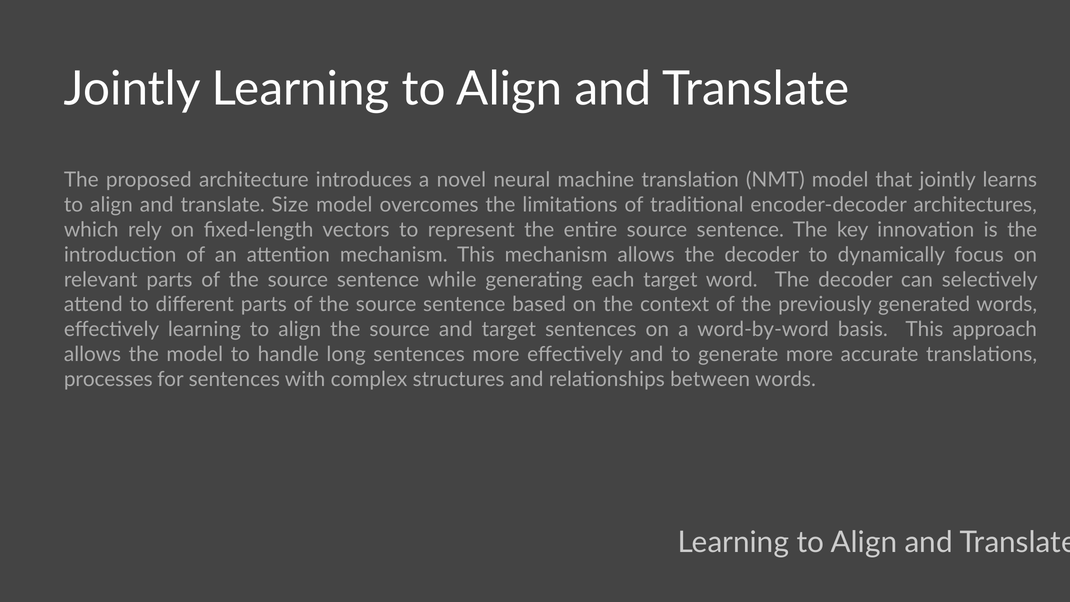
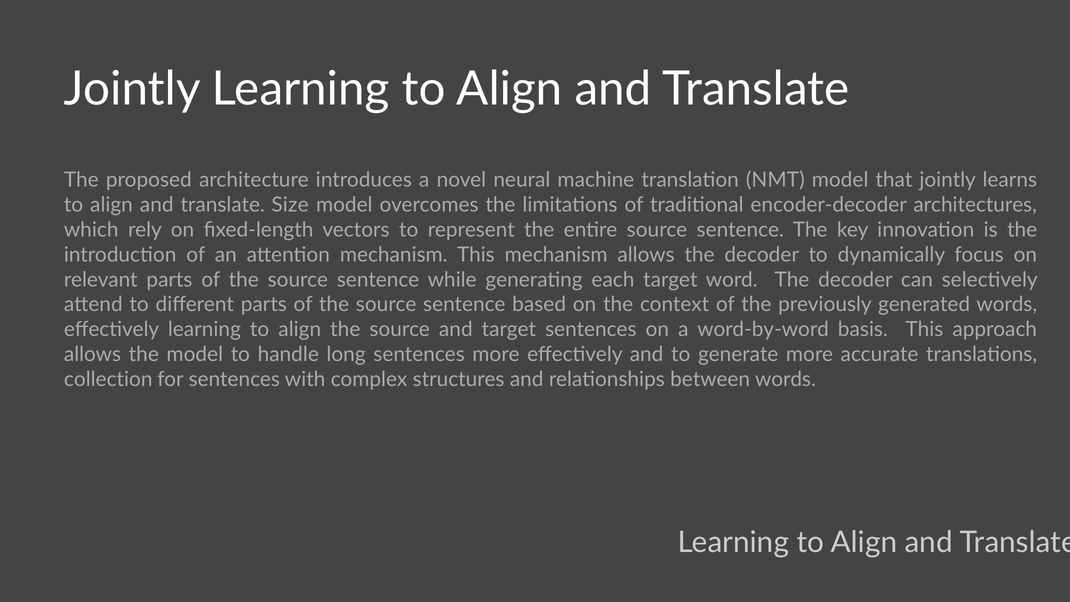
processes: processes -> collection (108, 380)
